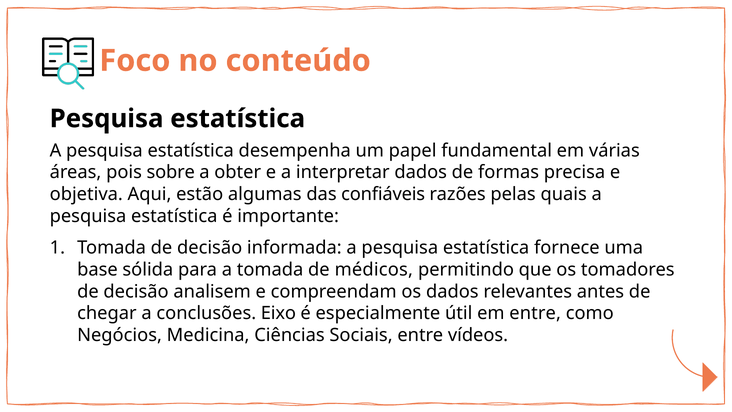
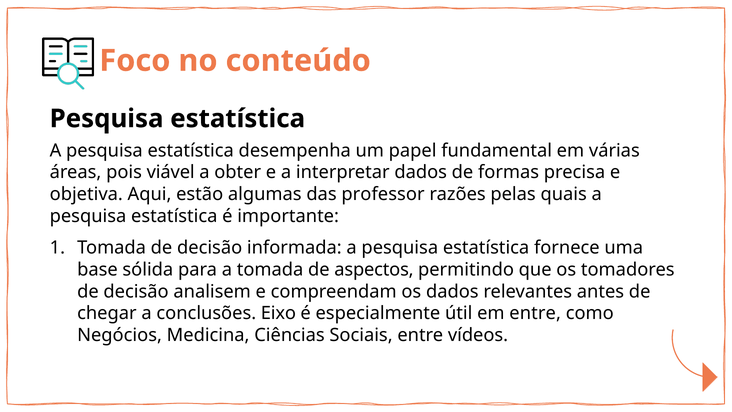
sobre: sobre -> viável (171, 172)
confiáveis: confiáveis -> professor (383, 194)
médicos: médicos -> aspectos (374, 269)
